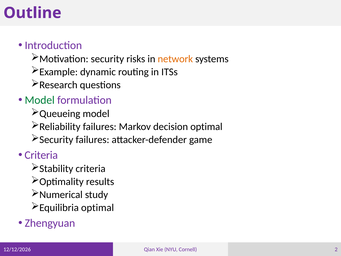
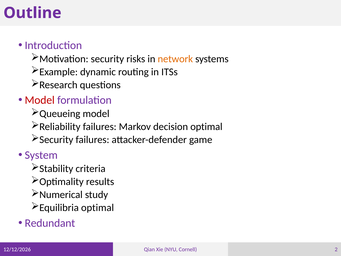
Model colour: green -> red (40, 100)
Criteria: Criteria -> System (41, 155)
Zhengyuan: Zhengyuan -> Redundant (50, 223)
